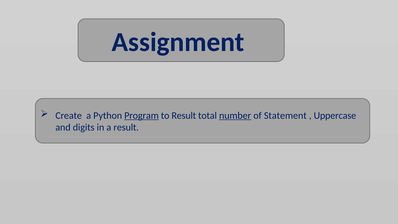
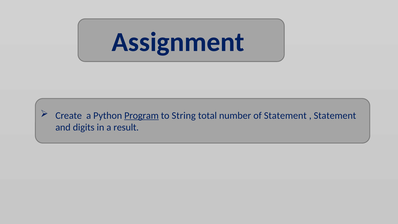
to Result: Result -> String (184, 115)
number underline: present -> none (235, 115)
Uppercase: Uppercase -> Statement (335, 115)
